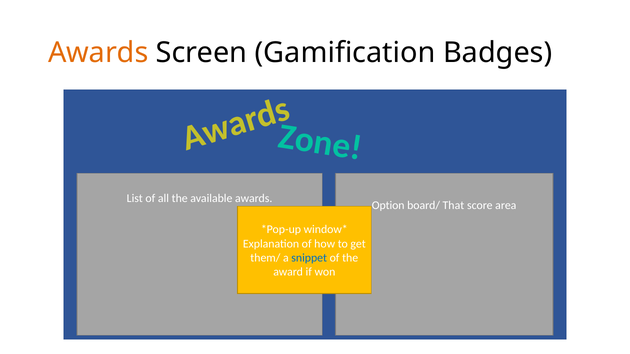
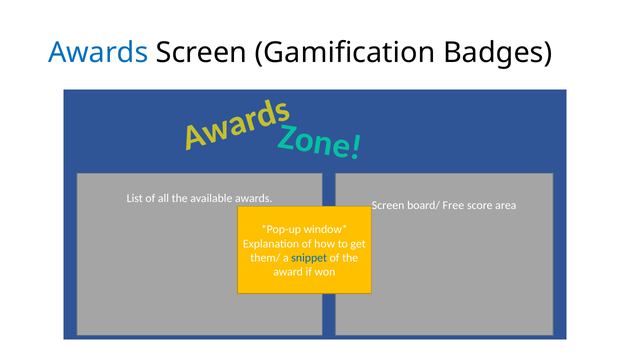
Awards colour: orange -> blue (98, 53)
Option: Option -> Screen (388, 206)
That: That -> Free (453, 206)
